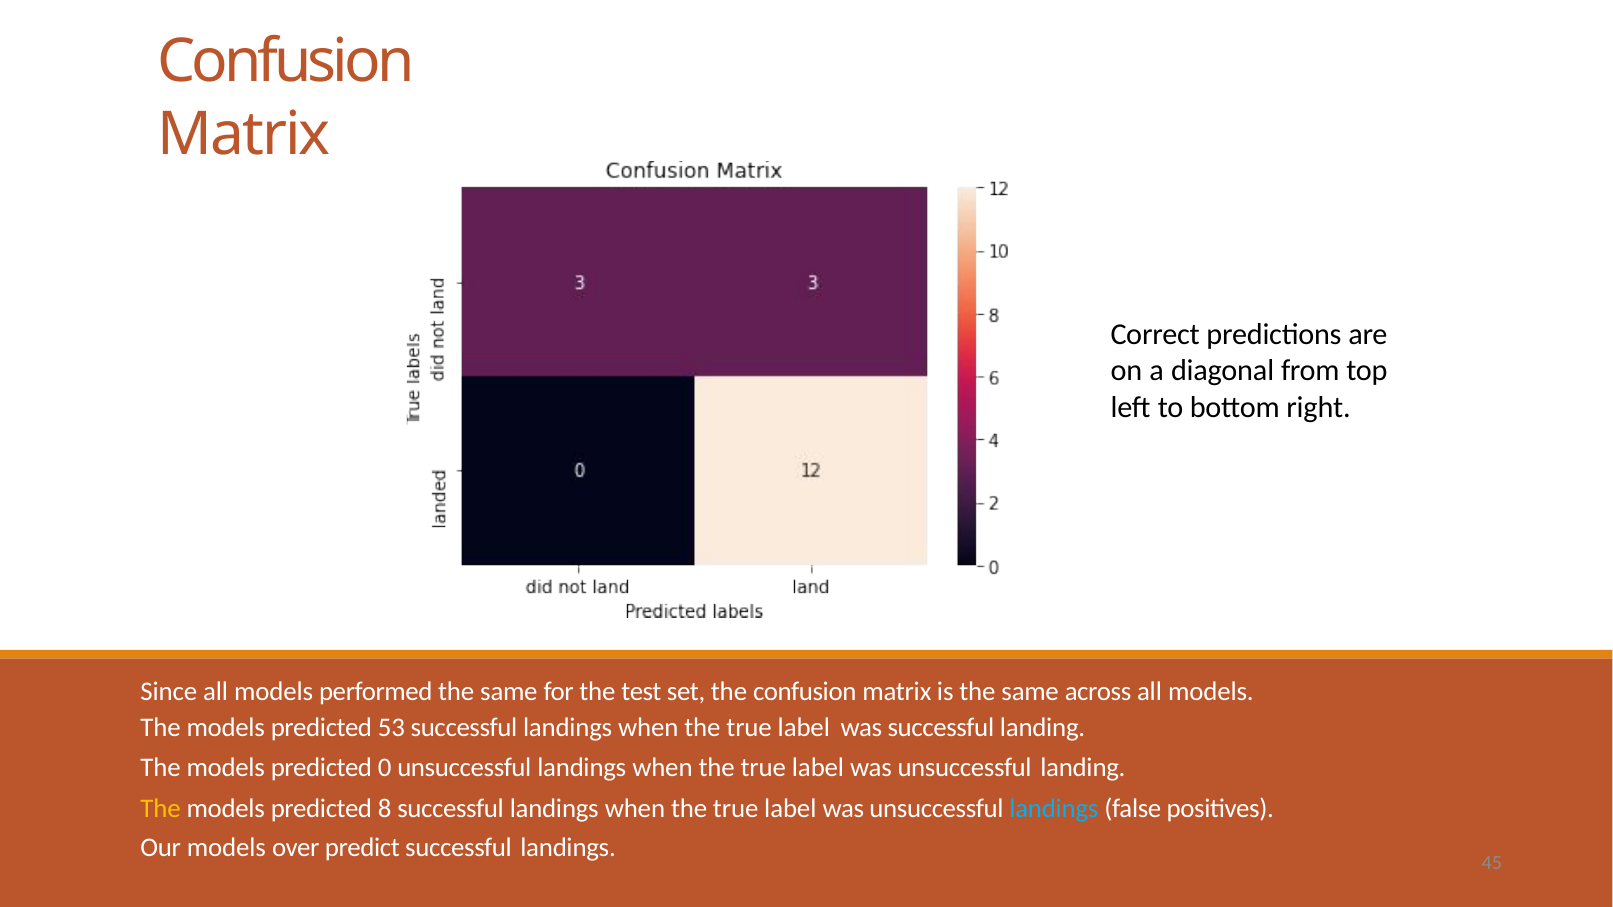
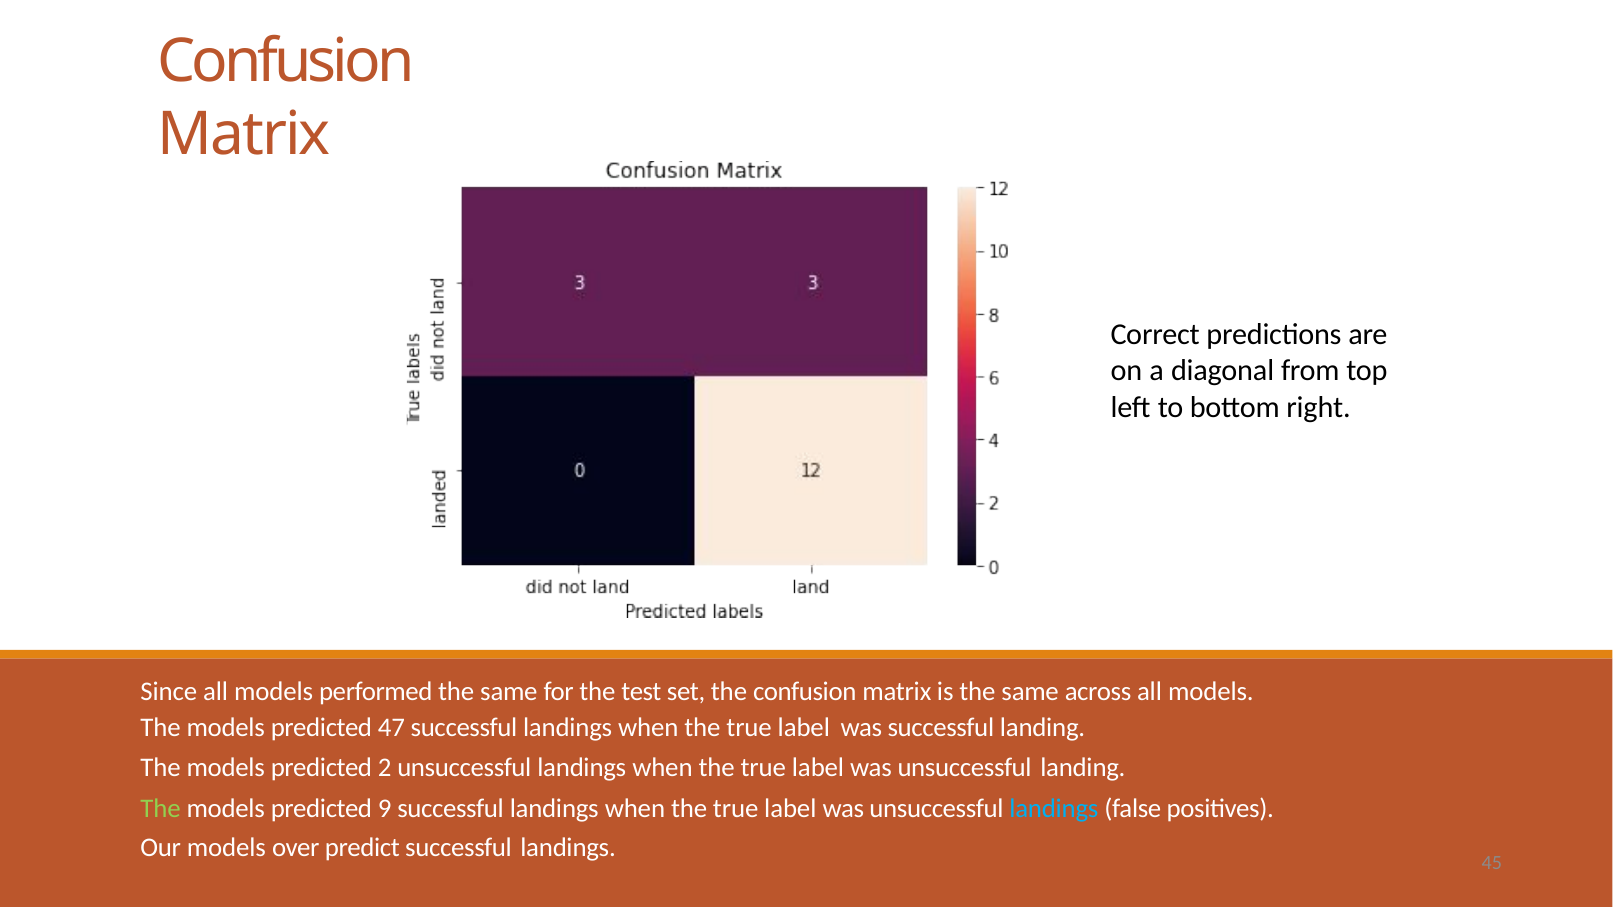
53: 53 -> 47 (391, 728)
0: 0 -> 2 (385, 767)
The colour: yellow -> light green (161, 809)
8: 8 -> 9 (385, 809)
